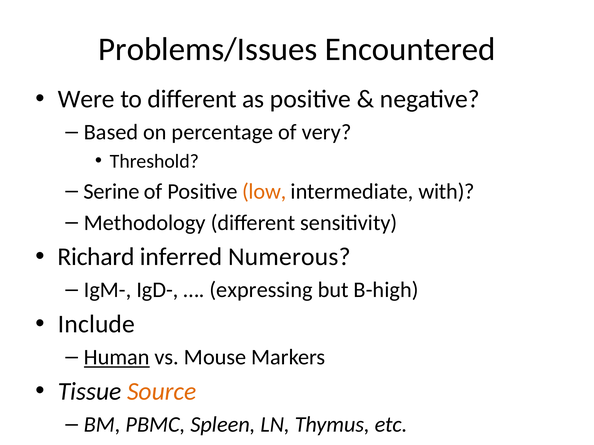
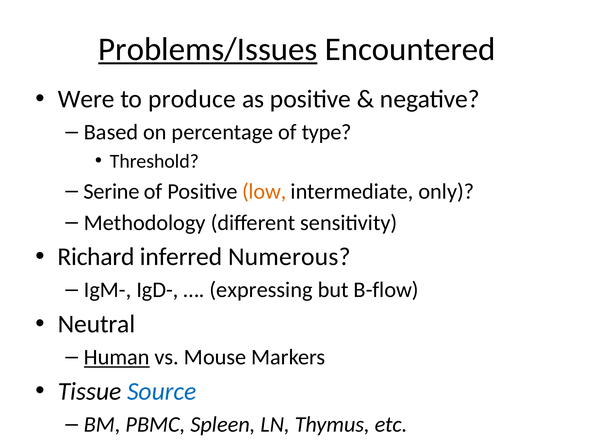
Problems/Issues underline: none -> present (208, 49)
to different: different -> produce (192, 99)
very: very -> type (327, 132)
with: with -> only (446, 192)
B-high: B-high -> B-flow (386, 290)
Include: Include -> Neutral (97, 325)
Source colour: orange -> blue (162, 392)
